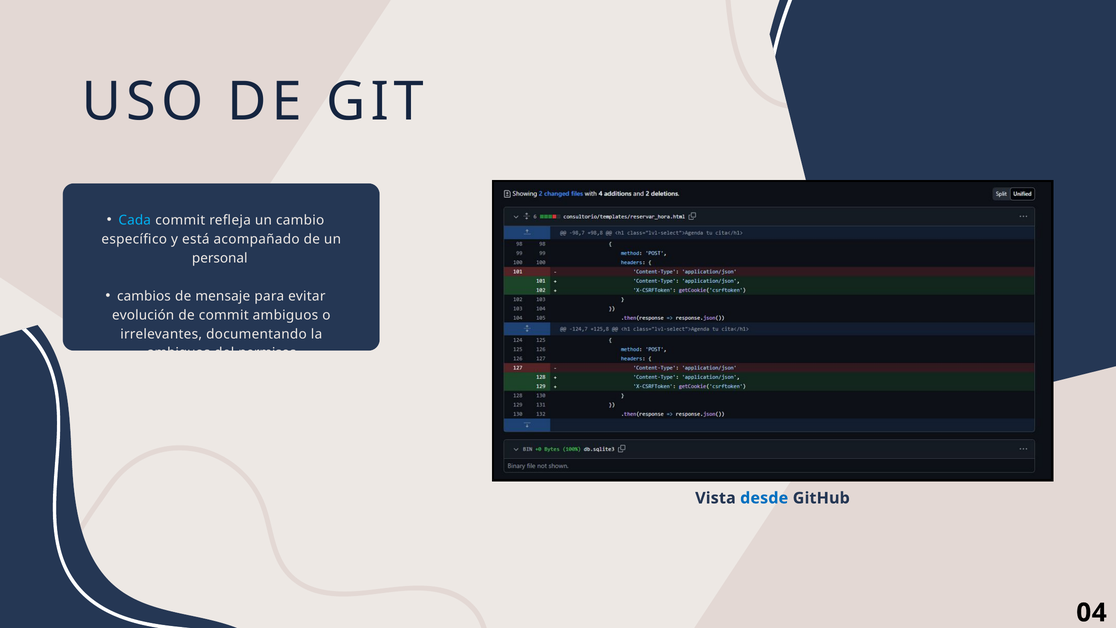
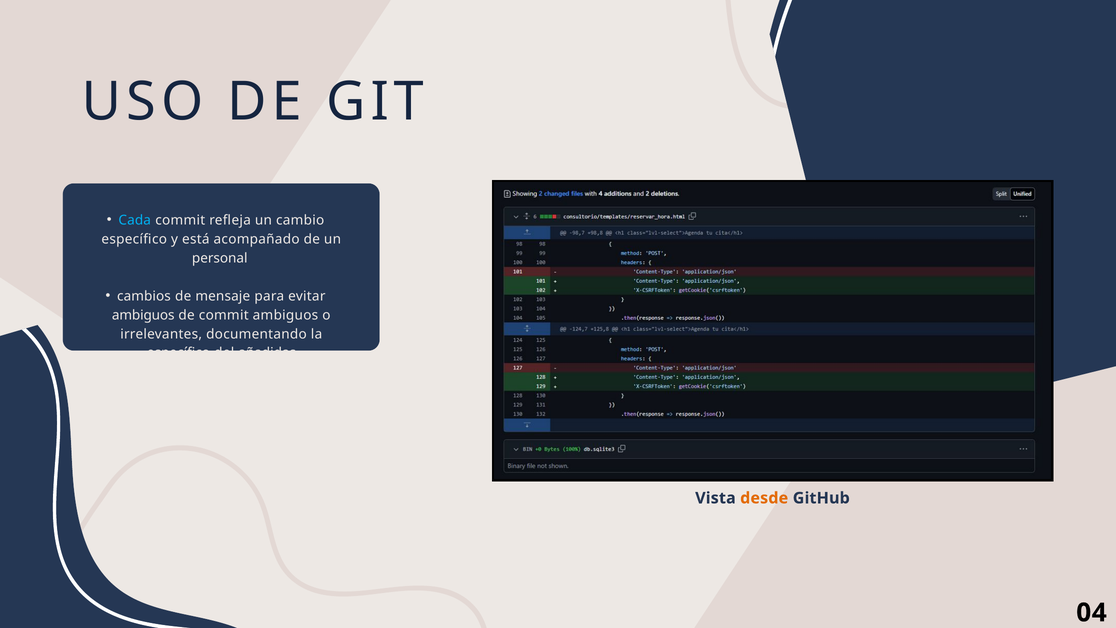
evolución: evolución -> ambiguos (143, 315)
ambiguos: ambiguos -> específico (179, 353)
permisos: permisos -> añadidas (267, 353)
desde colour: blue -> orange (764, 498)
